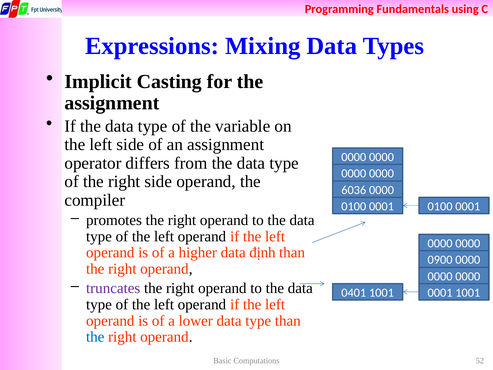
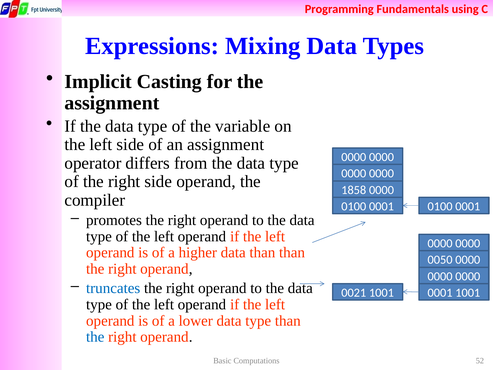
6036: 6036 -> 1858 (354, 190)
data định: định -> than (262, 253)
0900: 0900 -> 0050 (440, 260)
truncates colour: purple -> blue (113, 288)
0401: 0401 -> 0021 (354, 293)
